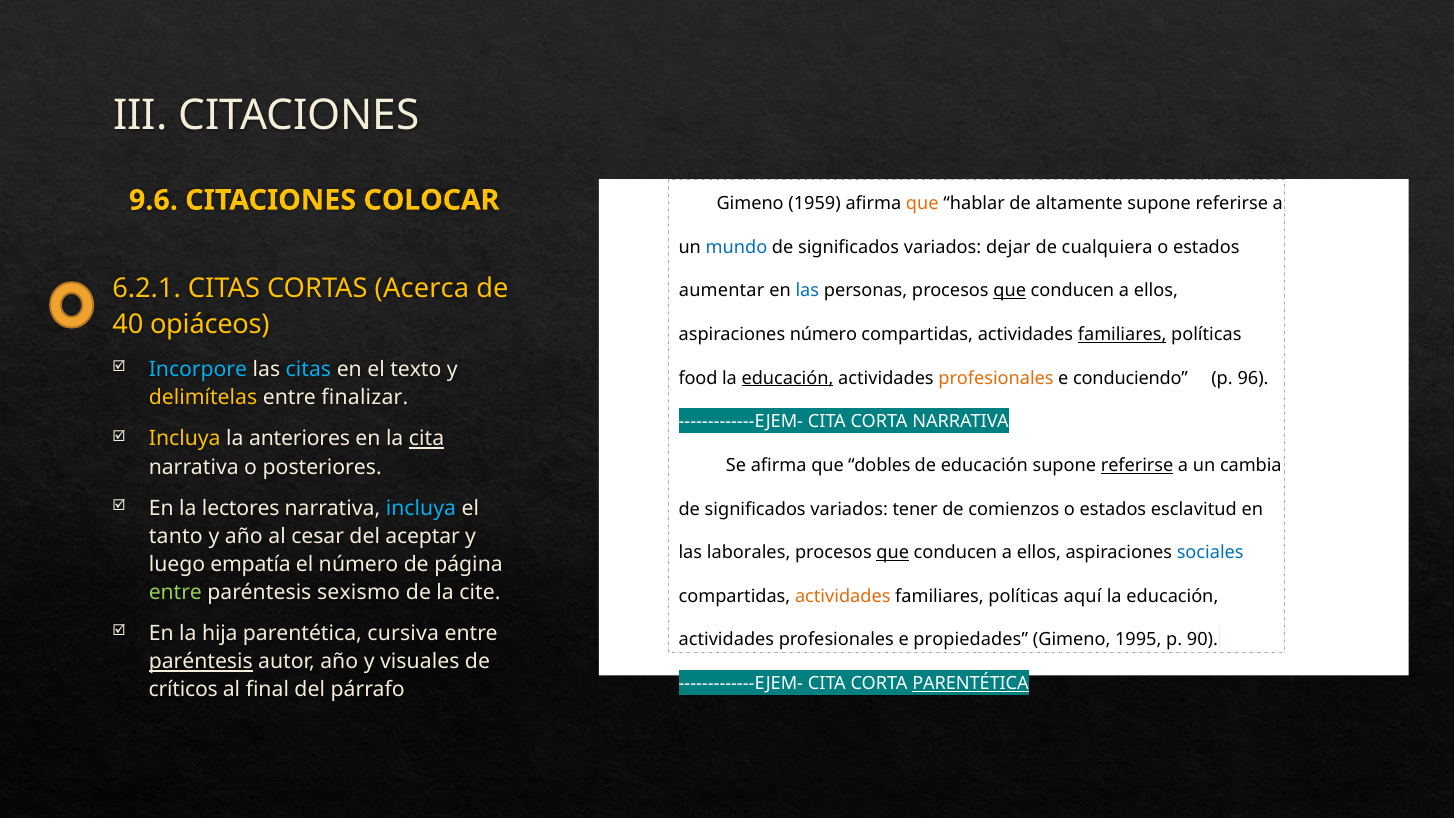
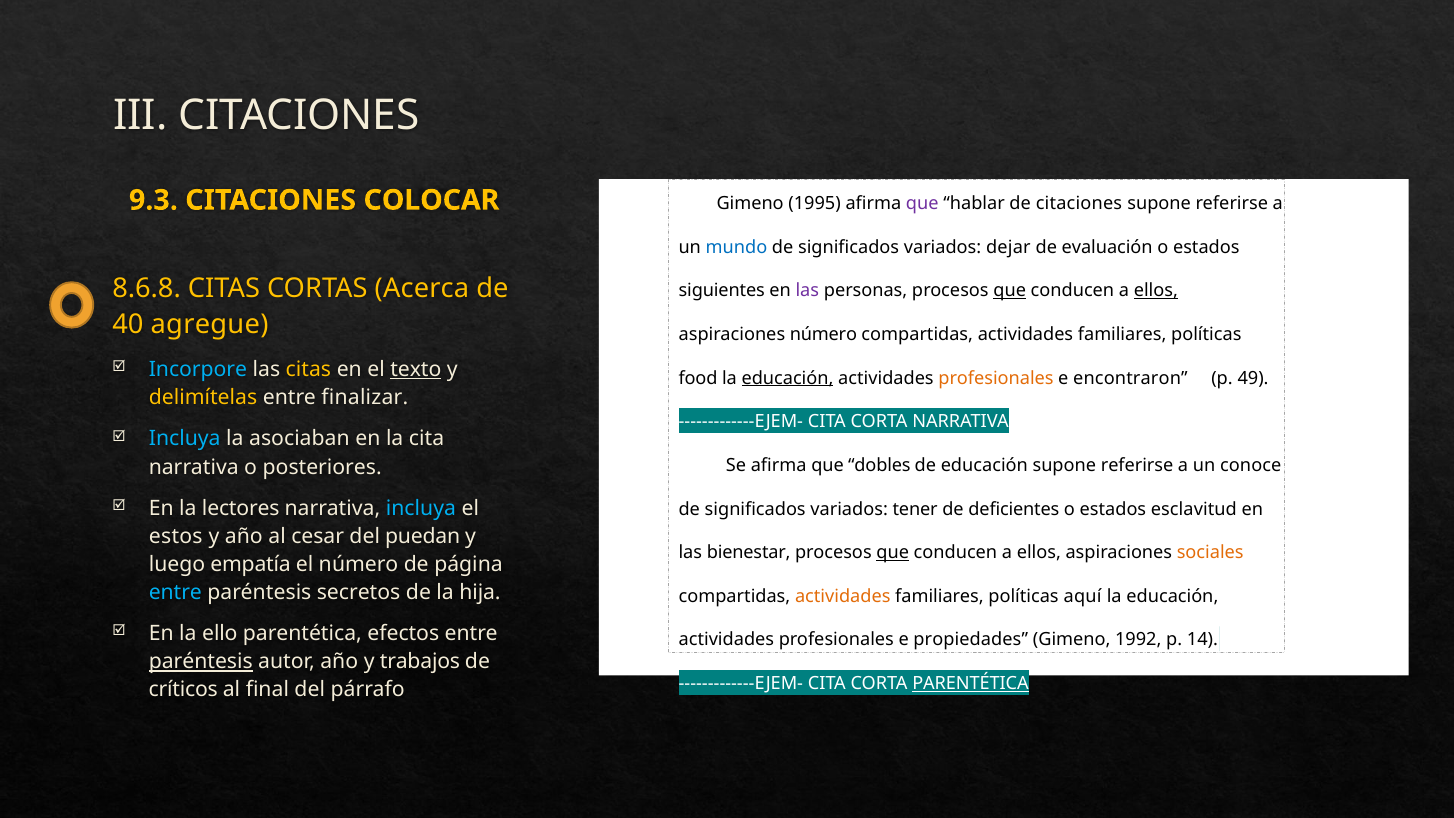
9.6: 9.6 -> 9.3 (153, 200)
1959: 1959 -> 1995 (815, 204)
que colour: orange -> purple (922, 204)
de altamente: altamente -> citaciones (1079, 204)
cualquiera: cualquiera -> evaluación (1107, 247)
6.2.1: 6.2.1 -> 8.6.8 (147, 289)
aumentar: aumentar -> siguientes (722, 291)
las colour: blue -> purple (807, 291)
ellos underline: none -> present (1156, 291)
opiáceos: opiáceos -> agregue (210, 325)
familiares underline: present -> none (1122, 334)
citas colour: light blue -> yellow (308, 369)
texto underline: none -> present (416, 369)
conduciendo: conduciendo -> encontraron (1130, 378)
96: 96 -> 49 (1253, 378)
Incluya colour: yellow -> light blue (185, 439)
anteriores: anteriores -> asociaban (299, 439)
cita underline: present -> none (427, 439)
referirse underline: present -> none (1137, 465)
cambia: cambia -> conoce (1251, 465)
comienzos: comienzos -> deficientes (1014, 509)
tanto: tanto -> estos (176, 536)
aceptar: aceptar -> puedan (423, 536)
laborales: laborales -> bienestar (749, 553)
sociales colour: blue -> orange (1210, 553)
entre colour: light green -> light blue (175, 592)
sexismo: sexismo -> secretos (359, 592)
cite: cite -> hija (480, 592)
hija: hija -> ello (220, 634)
cursiva: cursiva -> efectos (403, 634)
1995: 1995 -> 1992 (1138, 640)
90: 90 -> 14 (1202, 640)
visuales: visuales -> trabajos (420, 662)
